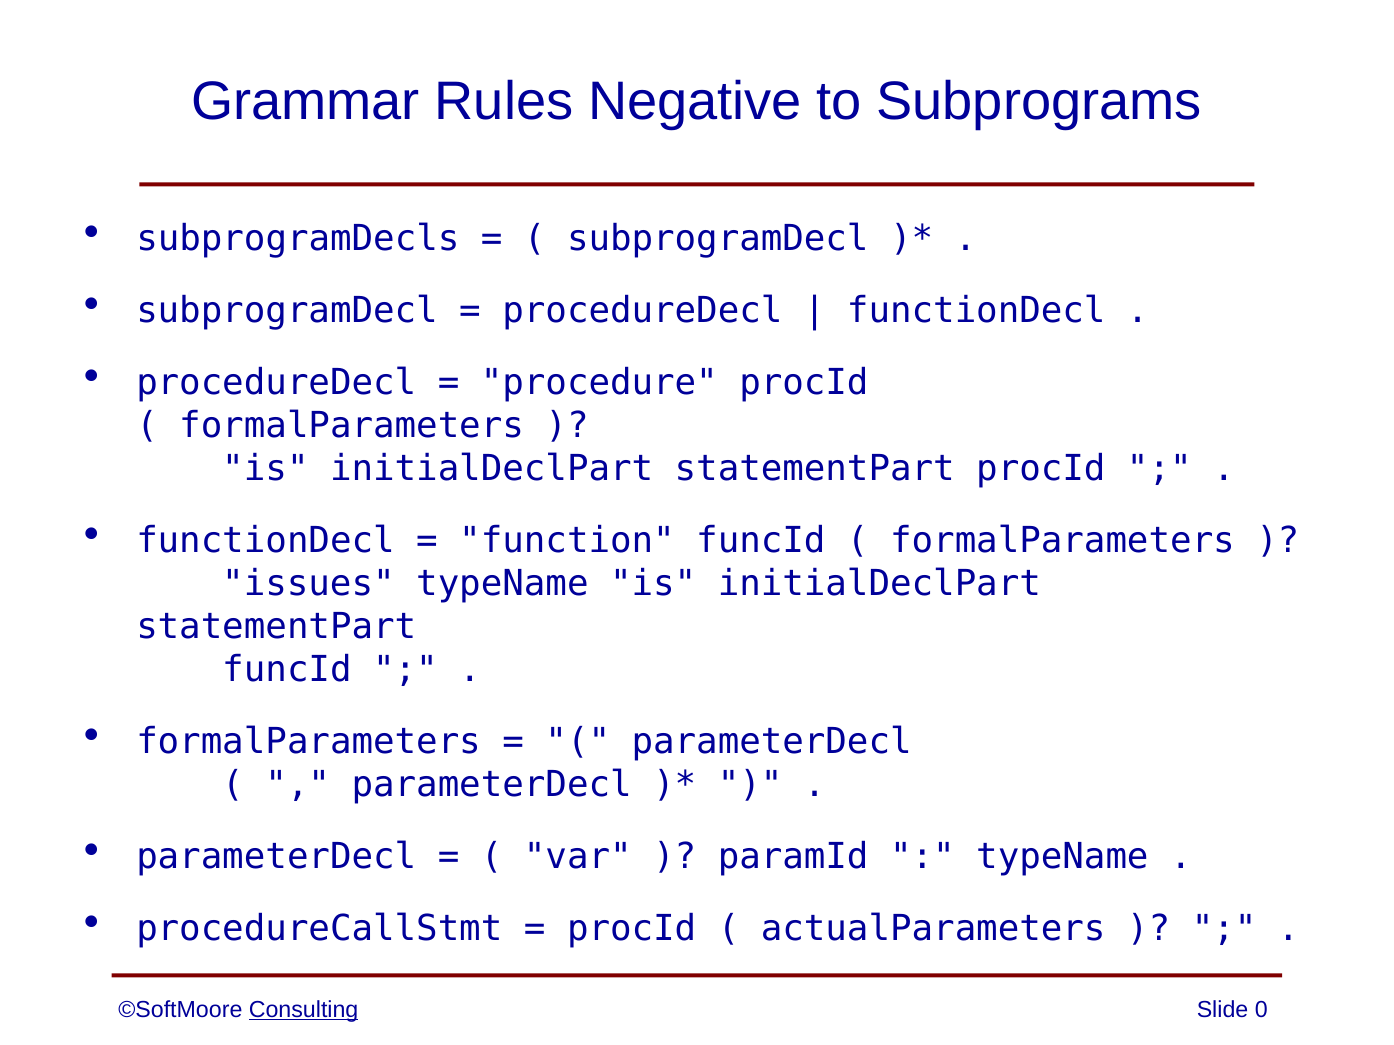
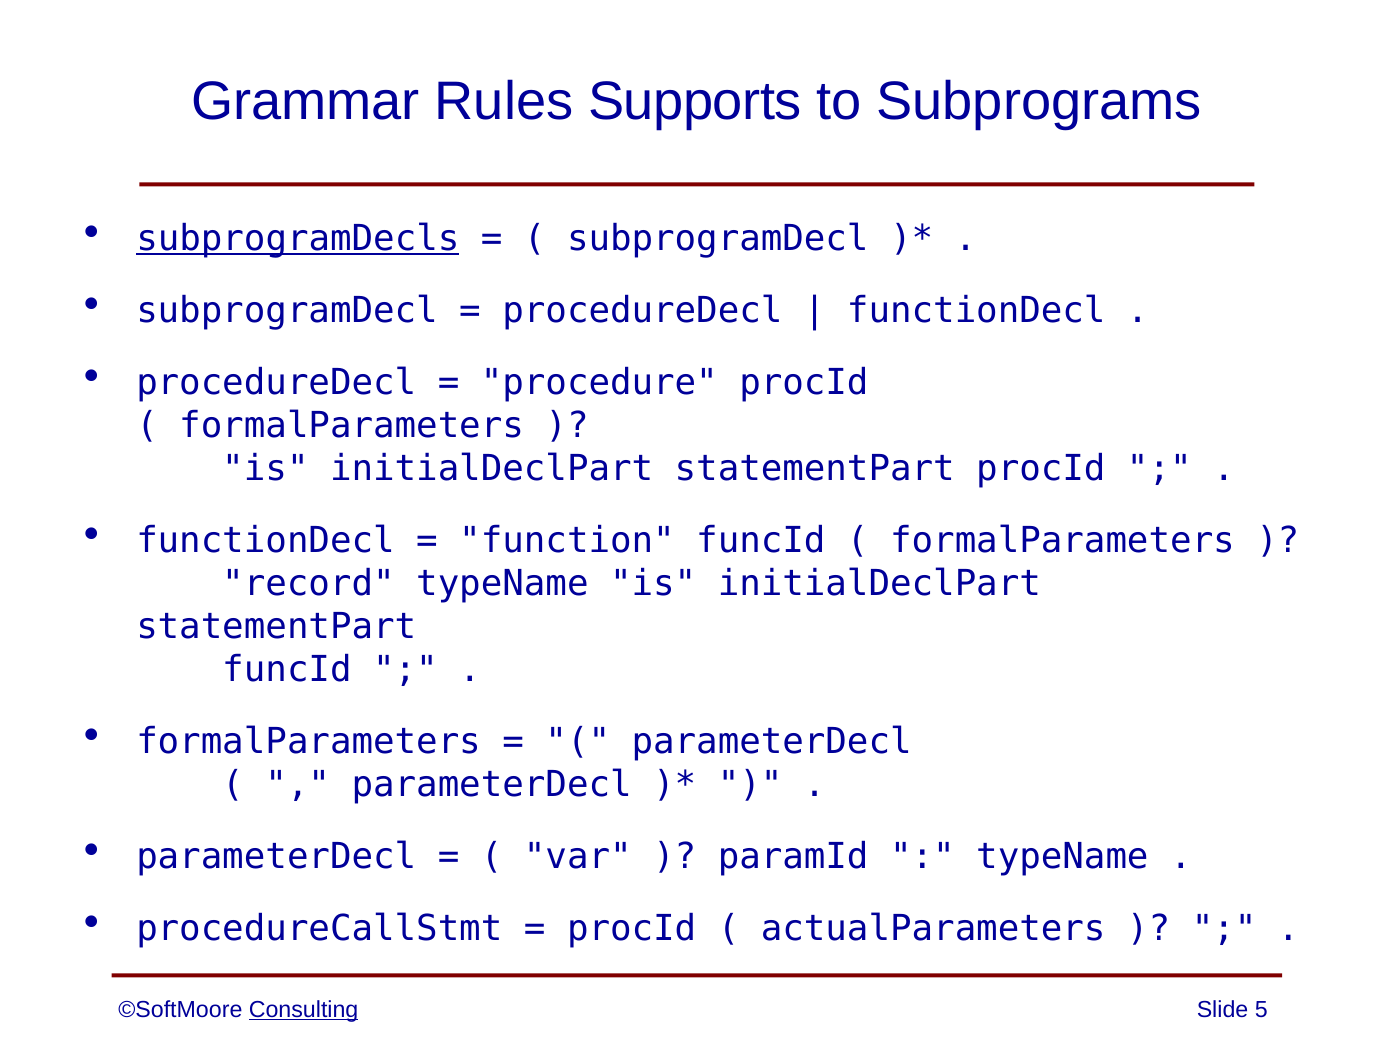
Negative: Negative -> Supports (695, 101)
subprogramDecls underline: none -> present (298, 239)
issues: issues -> record (308, 584)
0: 0 -> 5 (1261, 1010)
